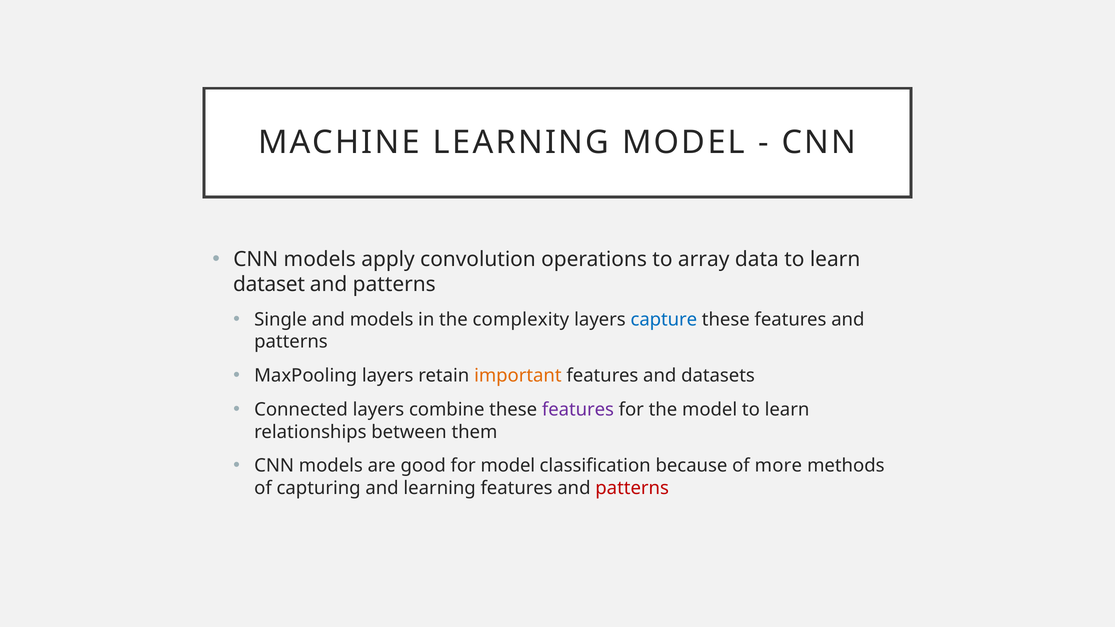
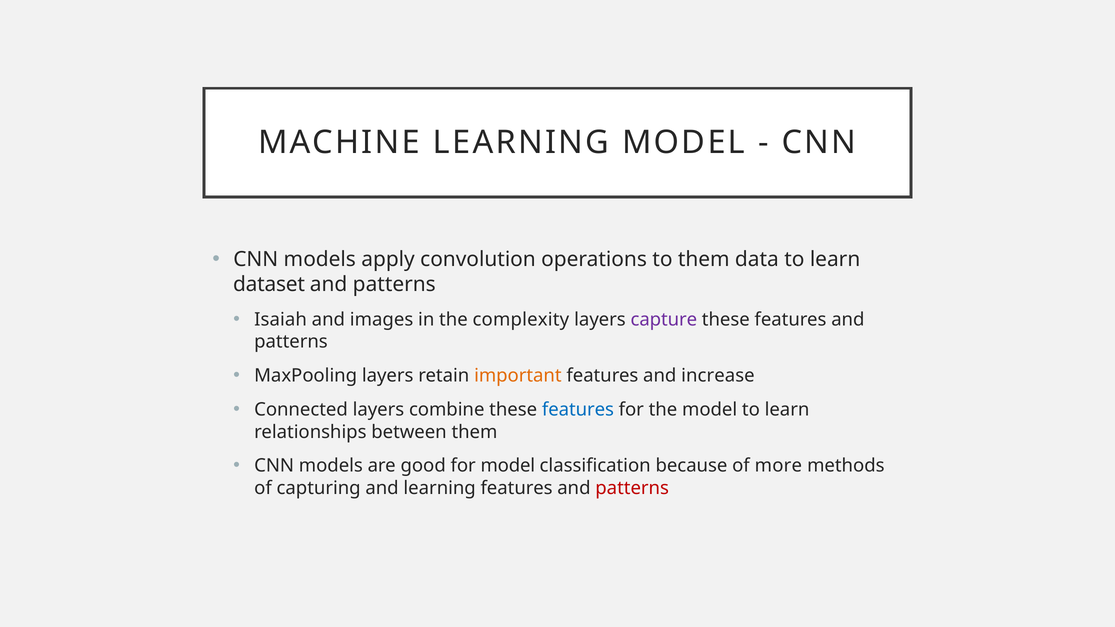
to array: array -> them (704, 259)
Single: Single -> Isaiah (281, 320)
and models: models -> images (382, 320)
capture colour: blue -> purple (664, 320)
datasets: datasets -> increase (718, 376)
features colour: purple -> blue (578, 410)
